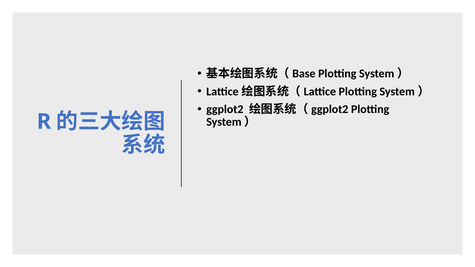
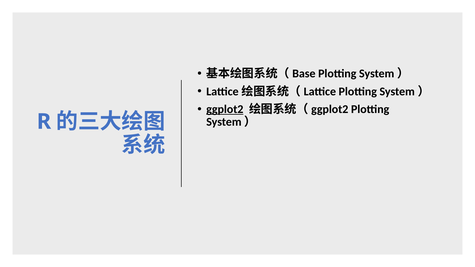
ggplot2 underline: none -> present (225, 109)
